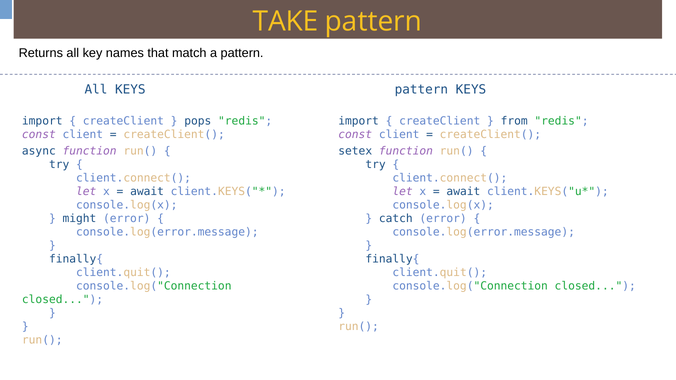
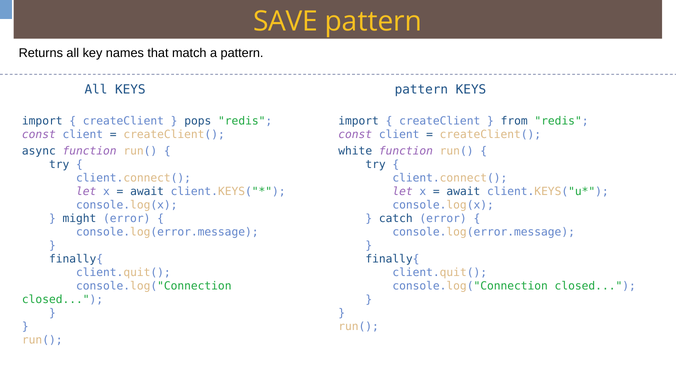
TAKE: TAKE -> SAVE (286, 21)
setex: setex -> white (355, 151)
